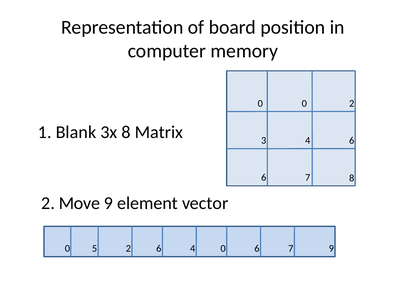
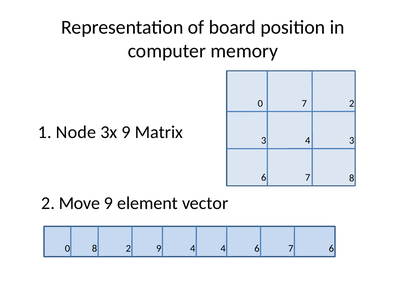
0 0: 0 -> 7 (304, 104)
Blank: Blank -> Node (76, 133)
3x 8: 8 -> 9 (126, 133)
4 6: 6 -> 3 (352, 141)
0 5: 5 -> 8 (95, 249)
2 6: 6 -> 9 (159, 249)
4 0: 0 -> 4 (223, 249)
7 9: 9 -> 6 (331, 249)
